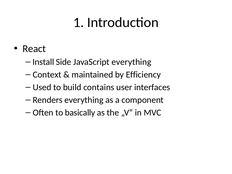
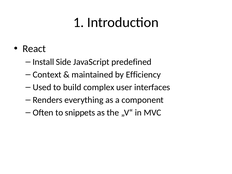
JavaScript everything: everything -> predefined (132, 62)
contains: contains -> complex (99, 87)
basically: basically -> snippets (80, 113)
